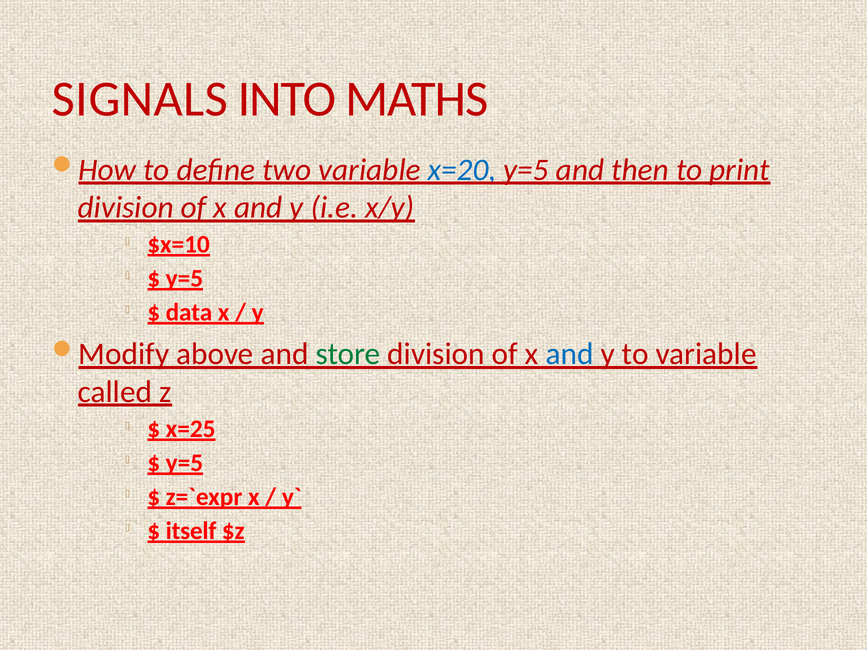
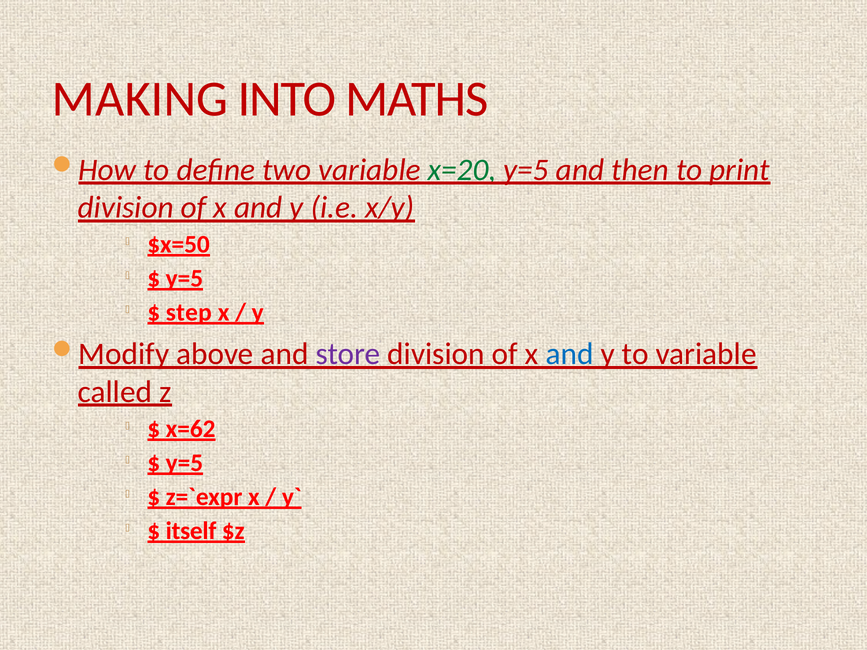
SIGNALS: SIGNALS -> MAKING (140, 99)
x=20 colour: blue -> green (462, 170)
$x=10: $x=10 -> $x=50 (179, 245)
data: data -> step (189, 313)
store colour: green -> purple (348, 354)
x=25: x=25 -> x=62 (191, 429)
